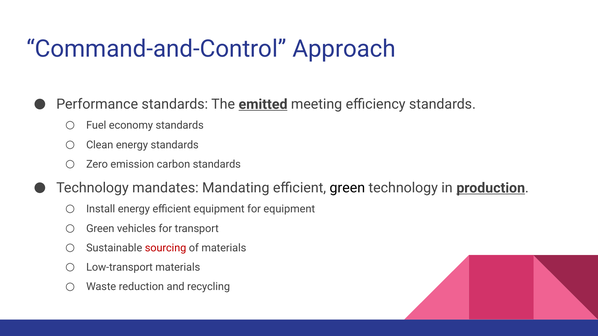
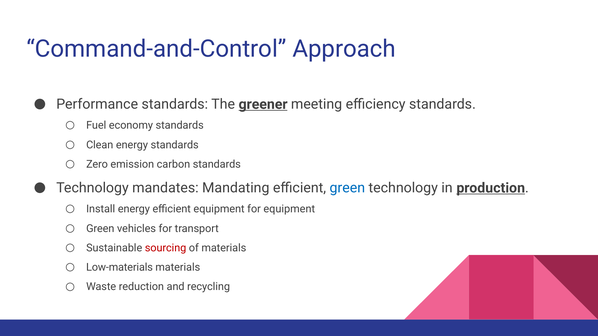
emitted: emitted -> greener (263, 104)
green colour: black -> blue (347, 188)
Low-transport: Low-transport -> Low-materials (120, 268)
